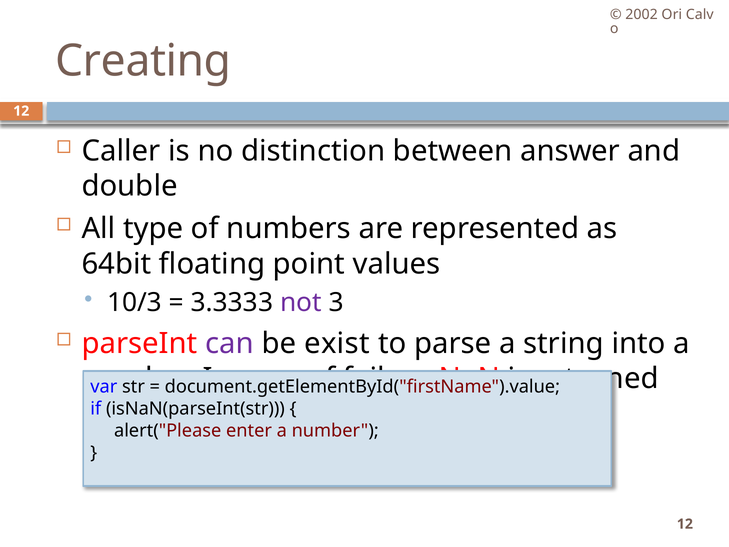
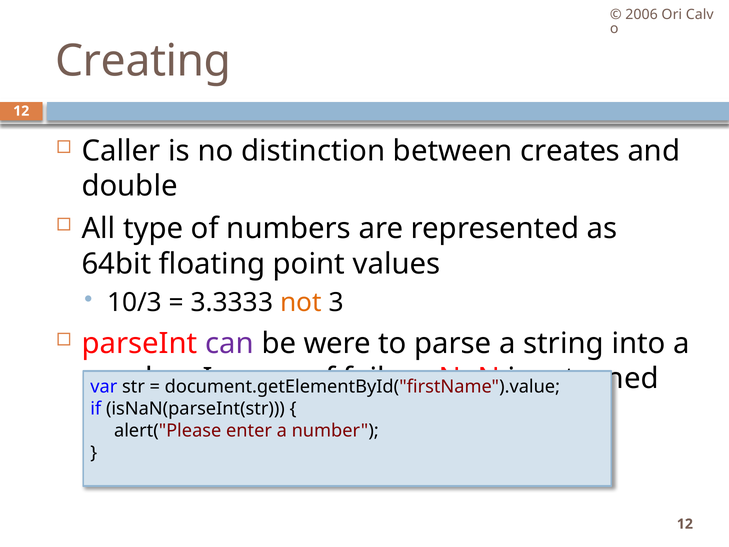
2002: 2002 -> 2006 (642, 14)
answer: answer -> creates (570, 151)
not colour: purple -> orange (301, 303)
exist: exist -> were (337, 343)
